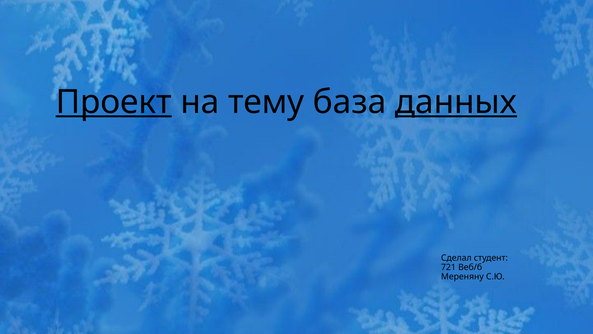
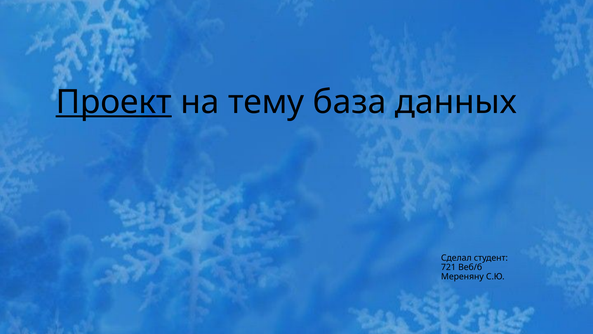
данных underline: present -> none (456, 102)
